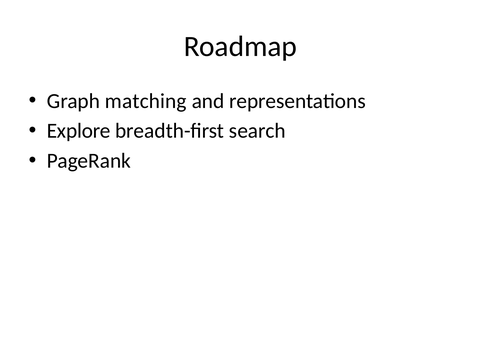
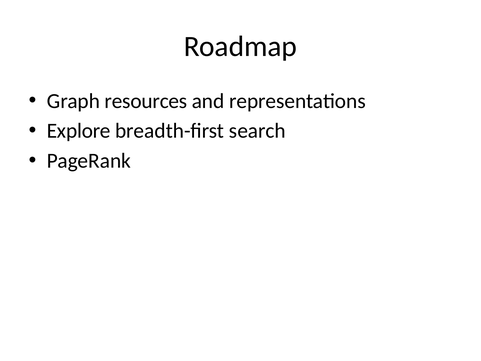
matching: matching -> resources (146, 101)
